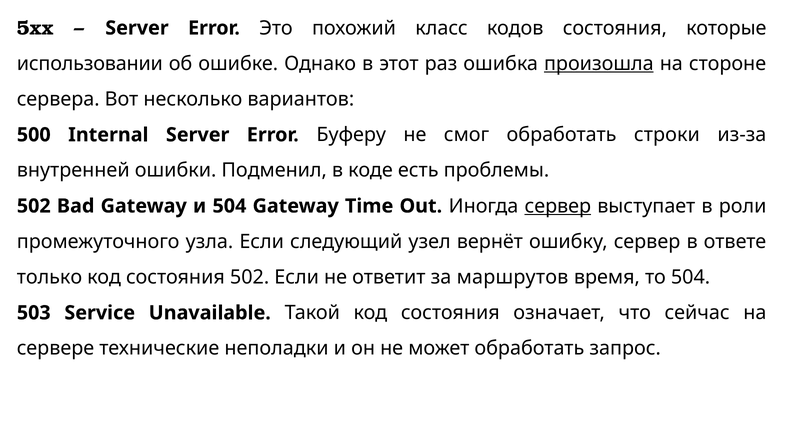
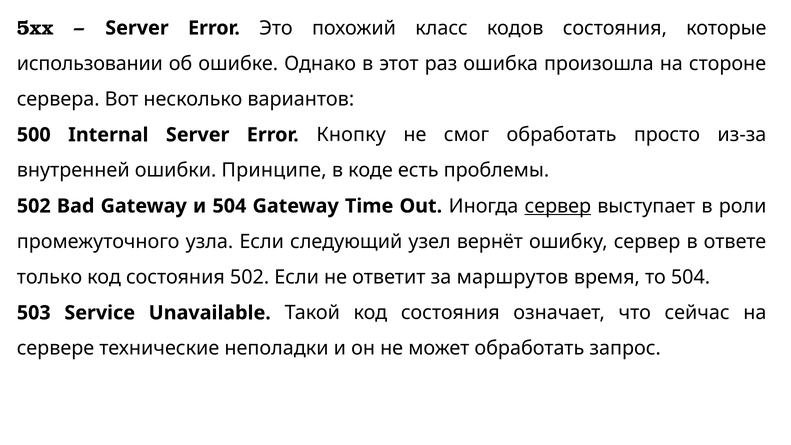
произошла underline: present -> none (599, 64)
Буферу: Буферу -> Кнопку (351, 135)
строки: строки -> просто (667, 135)
Подменил: Подменил -> Принципе (274, 170)
